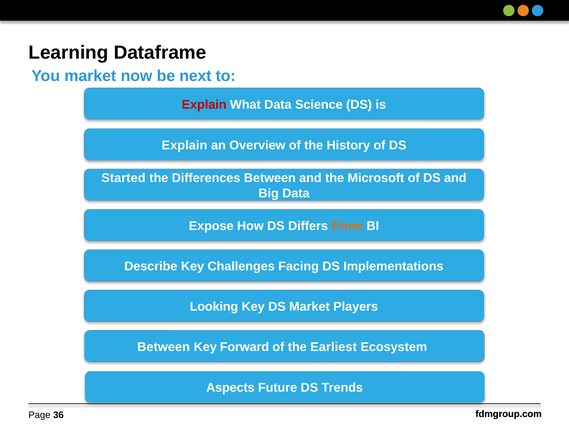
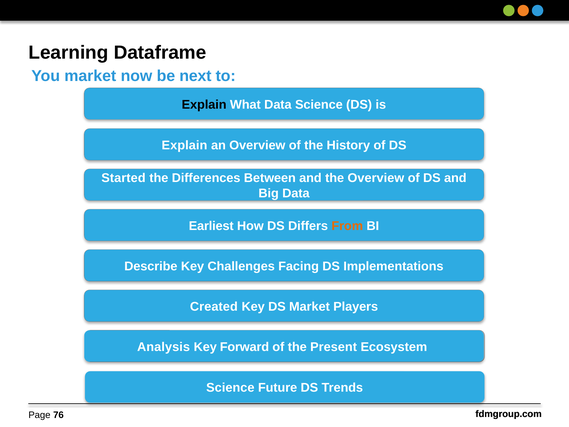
Explain colour: red -> black (204, 105)
the Microsoft: Microsoft -> Overview (376, 178)
Expose: Expose -> Earliest (211, 226)
Looking: Looking -> Created (214, 306)
Between: Between -> Analysis (164, 347)
Earliest: Earliest -> Present (334, 347)
Aspects: Aspects -> Science (230, 388)
36: 36 -> 76 (58, 415)
